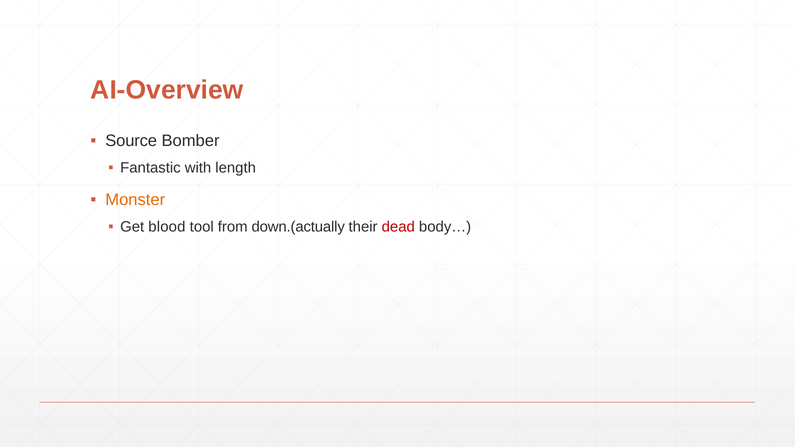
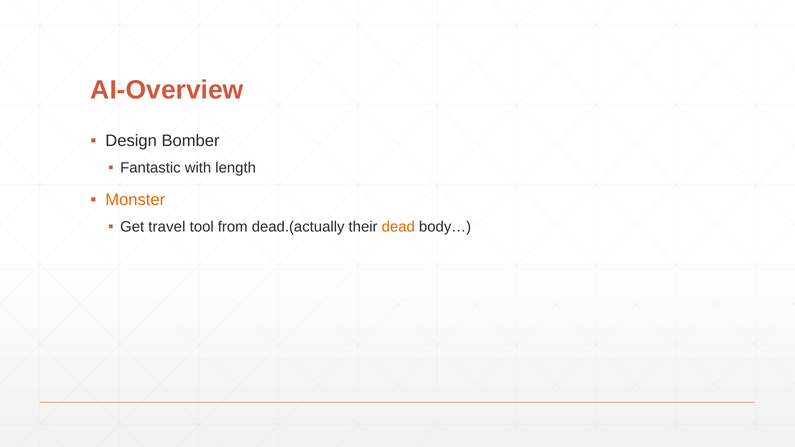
Source: Source -> Design (131, 141)
blood: blood -> travel (167, 227)
down.(actually: down.(actually -> dead.(actually (298, 227)
dead colour: red -> orange (398, 227)
